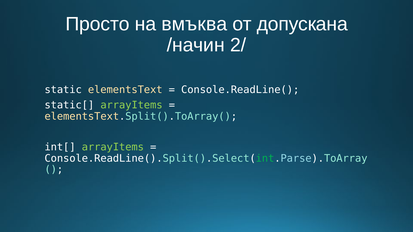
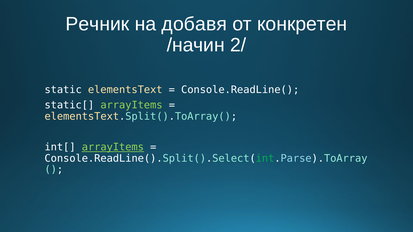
Просто: Просто -> Речник (97, 24)
вмъква: вмъква -> добавя (194, 24)
допускана: допускана -> конкретен (302, 24)
arrayItems underline: none -> present (113, 147)
